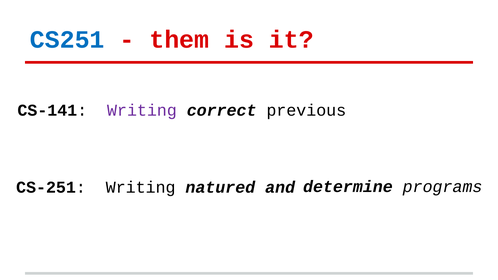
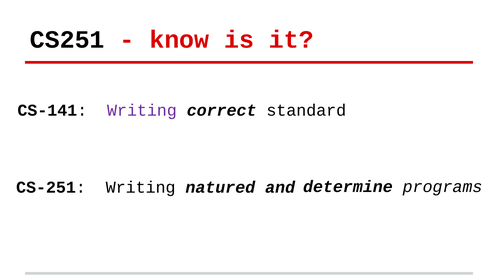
CS251 colour: blue -> black (67, 40)
them: them -> know (179, 40)
previous: previous -> standard (306, 111)
